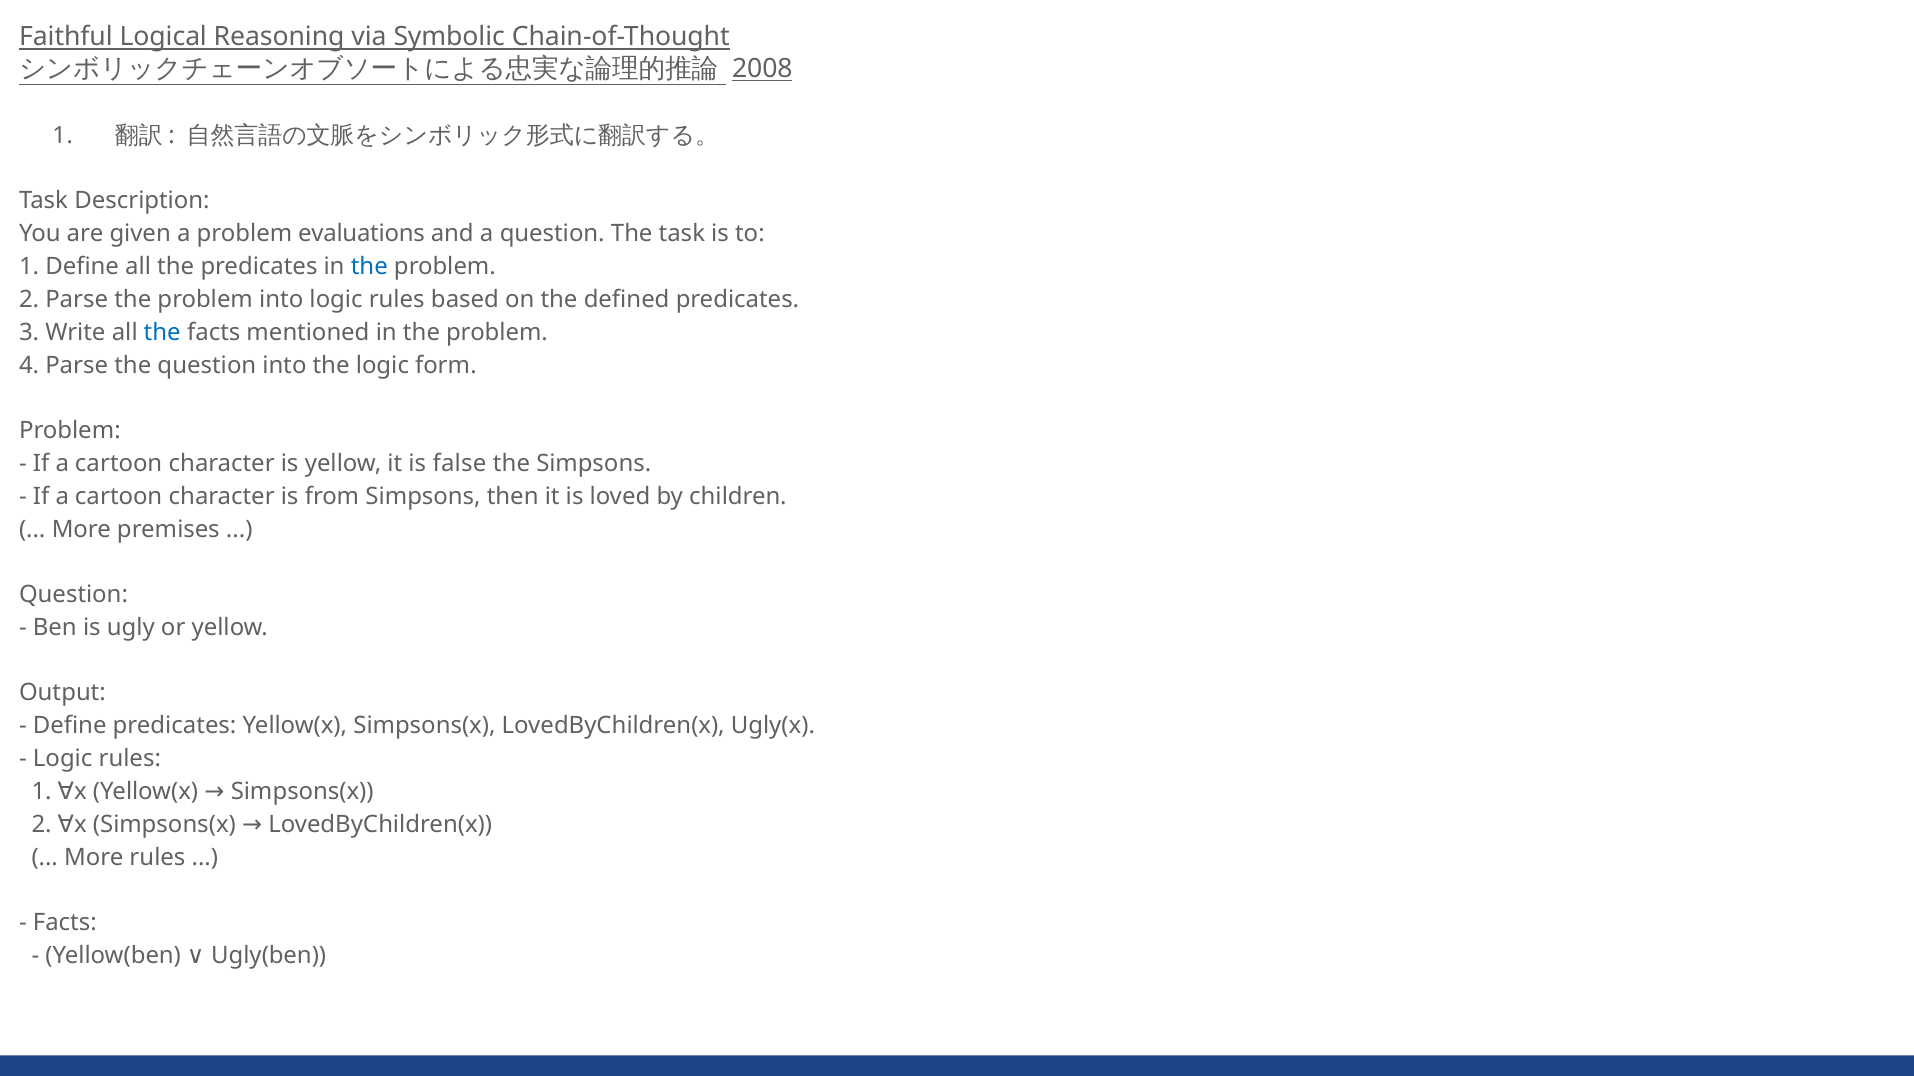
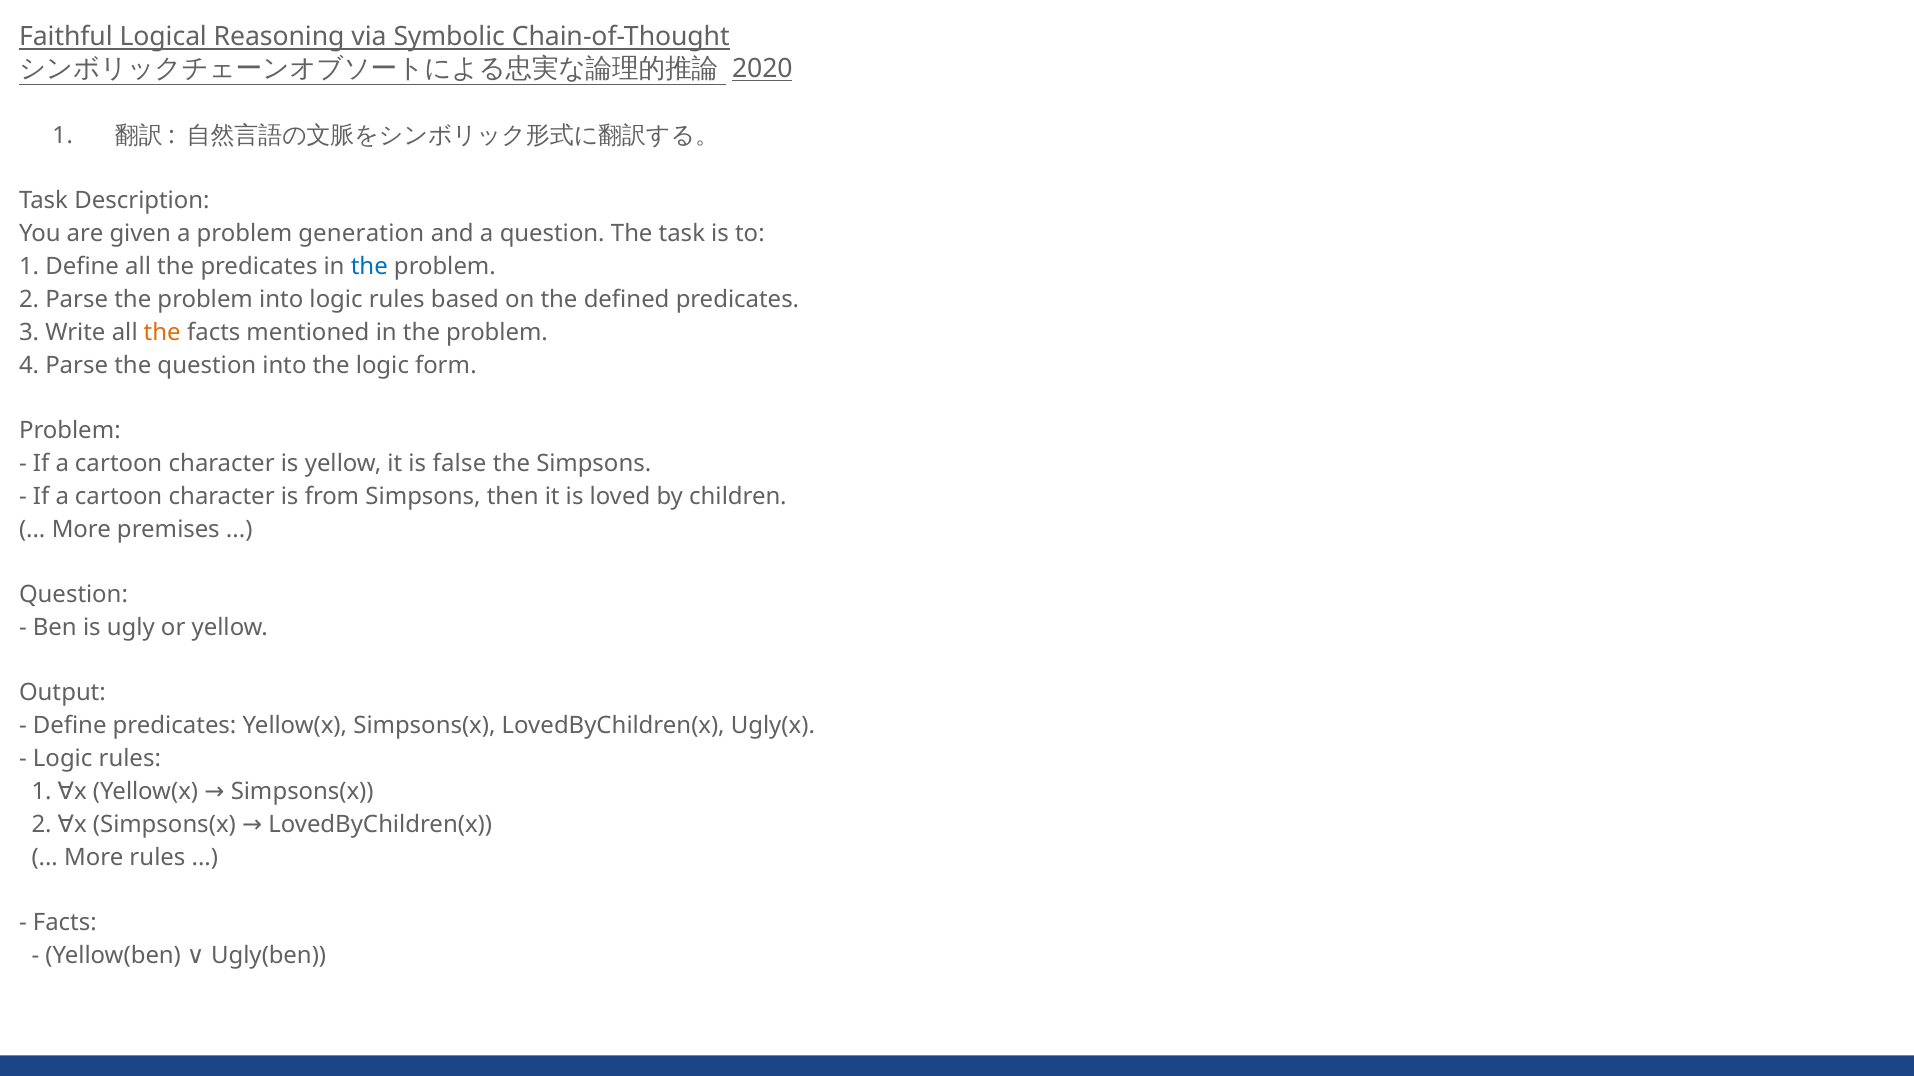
2008: 2008 -> 2020 (762, 69)
evaluations: evaluations -> generation (361, 233)
the colour: blue -> orange (162, 333)
